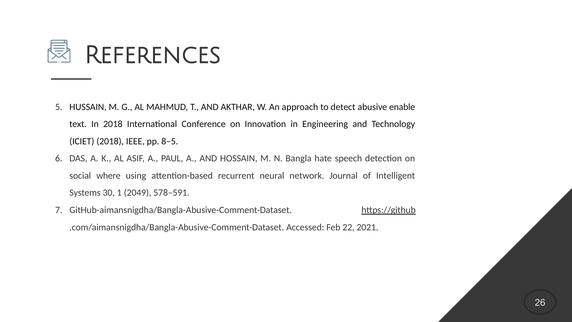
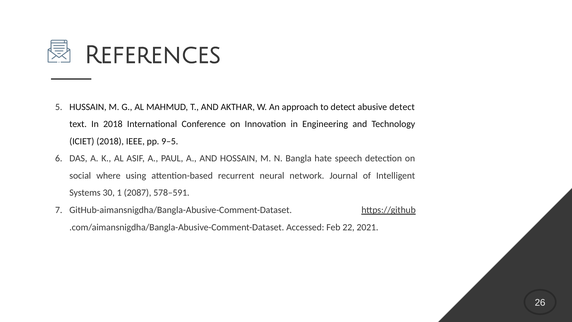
abusive enable: enable -> detect (402, 107)
8–5: 8–5 -> 9–5 (170, 141)
2049: 2049 -> 2087 (138, 193)
